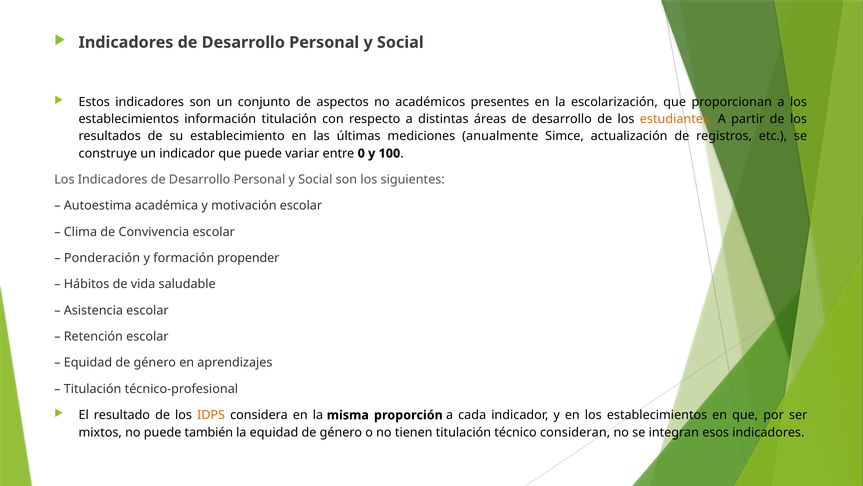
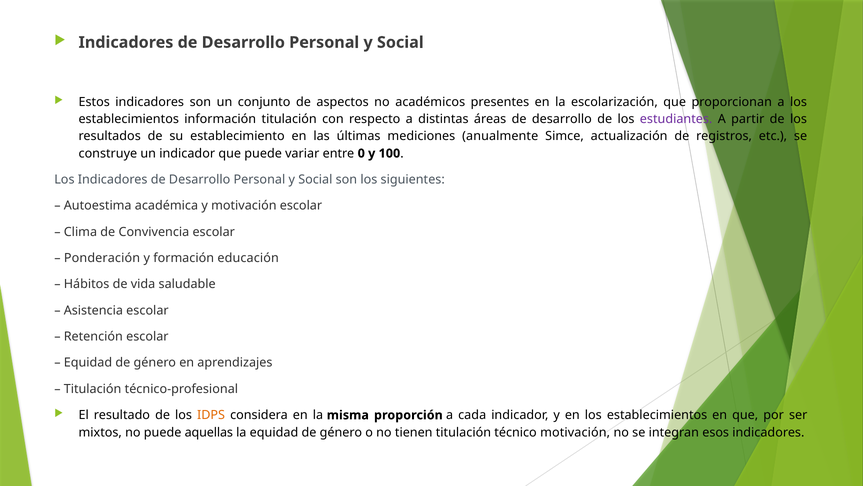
estudiantes colour: orange -> purple (676, 119)
propender: propender -> educación (248, 258)
también: también -> aquellas (209, 432)
técnico consideran: consideran -> motivación (575, 432)
